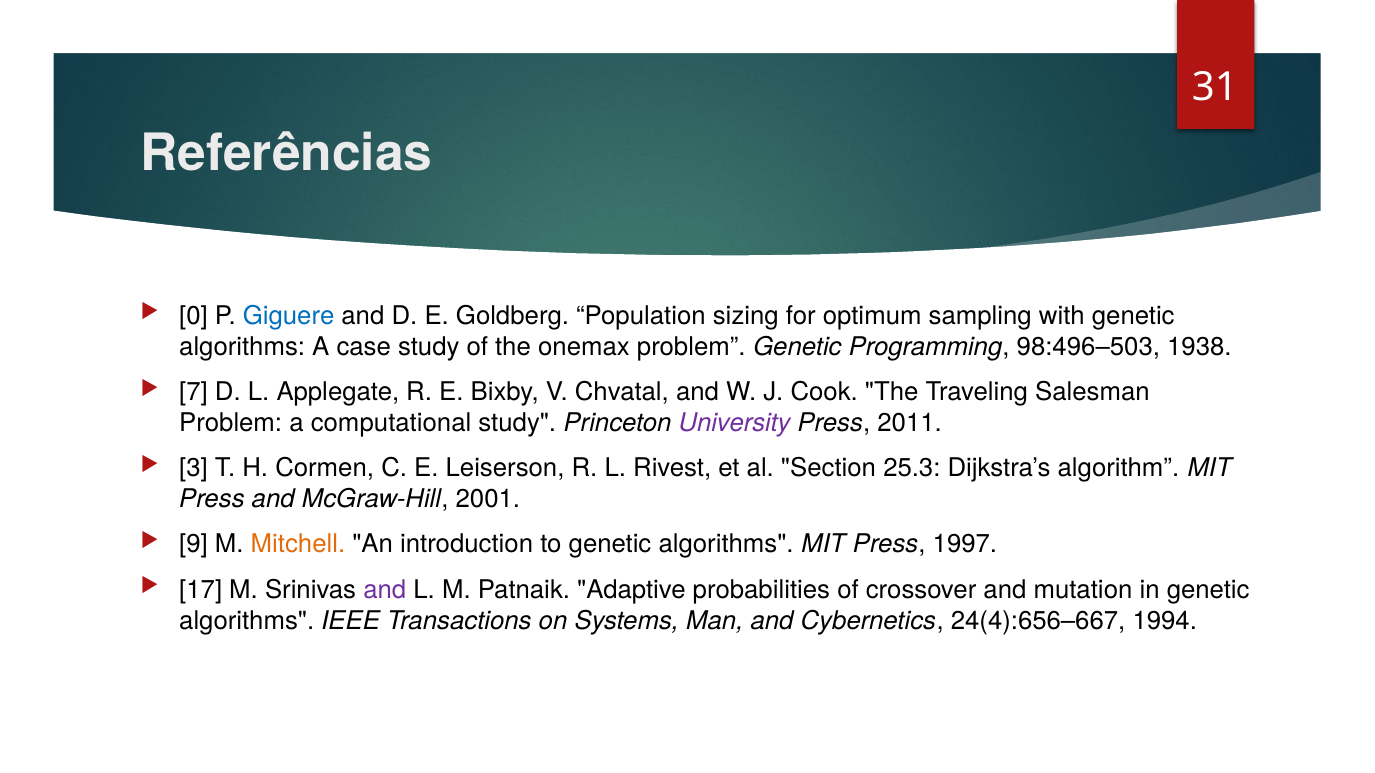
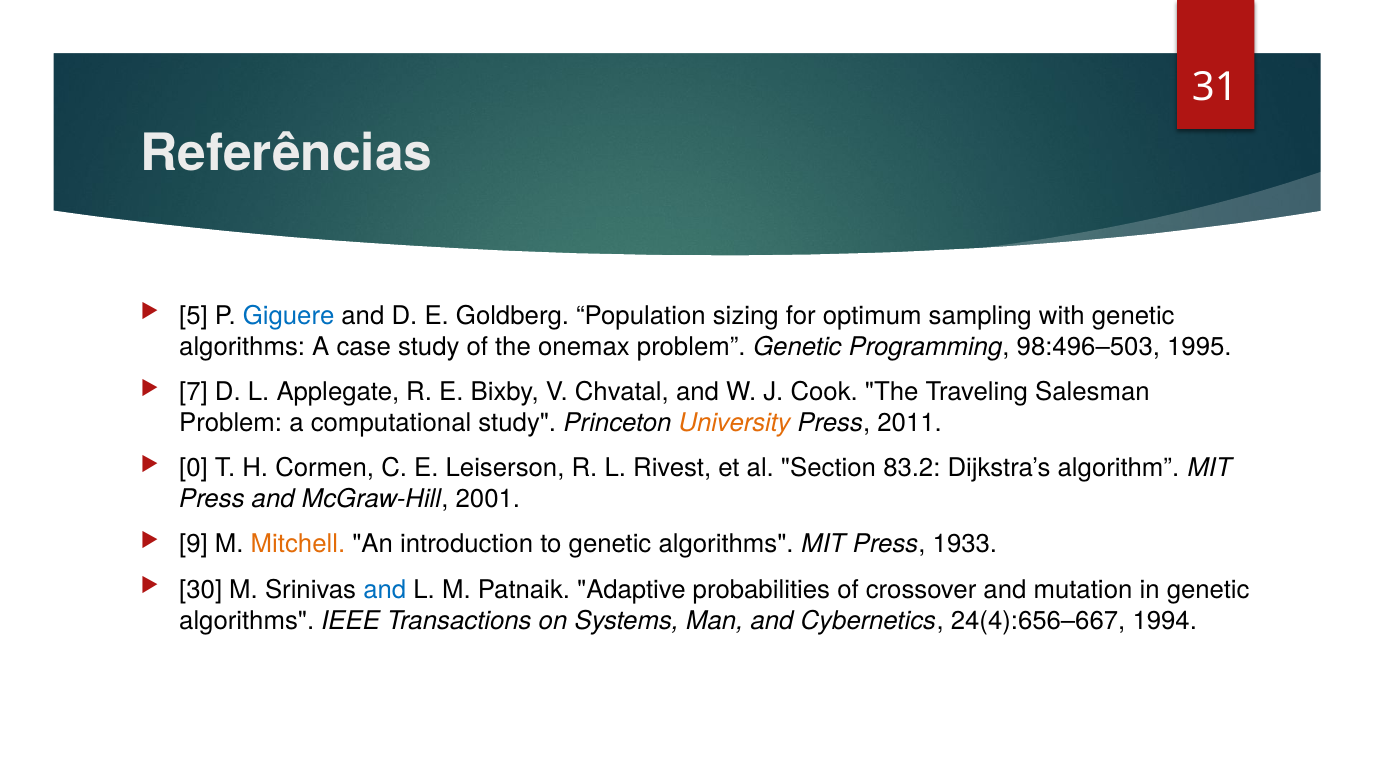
0: 0 -> 5 (194, 316)
1938: 1938 -> 1995 (1199, 347)
University colour: purple -> orange (735, 423)
3: 3 -> 0 (194, 468)
25.3: 25.3 -> 83.2 (912, 468)
1997: 1997 -> 1933 (965, 545)
17: 17 -> 30 (201, 590)
and colour: purple -> blue (385, 590)
